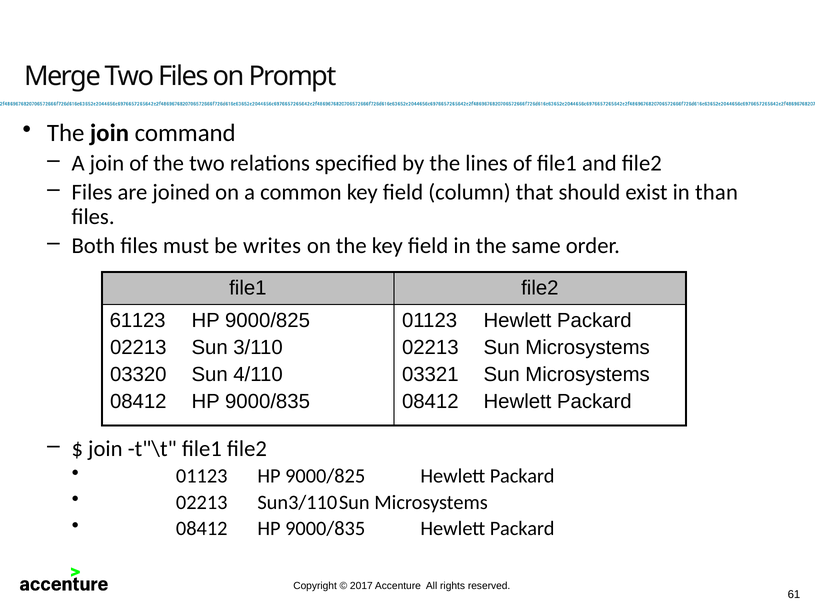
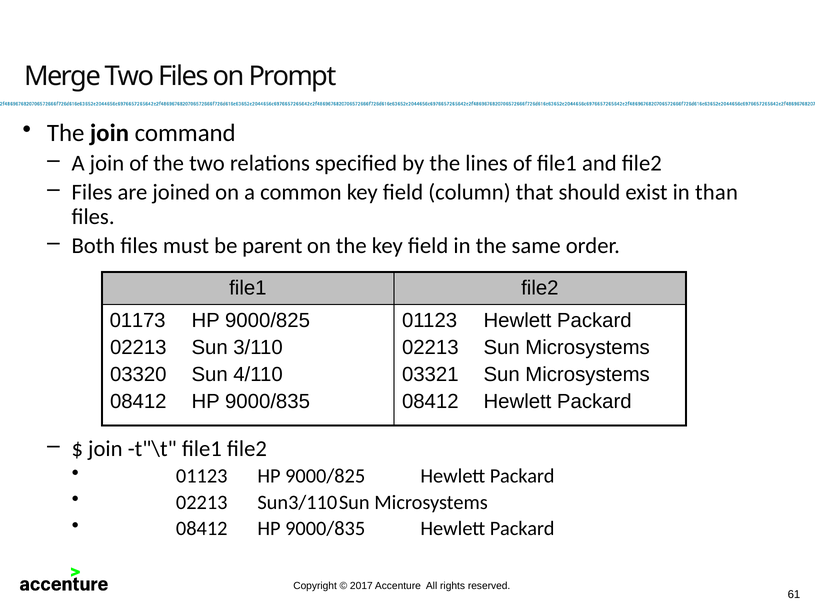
writes: writes -> parent (272, 245)
61123: 61123 -> 01173 (138, 320)
